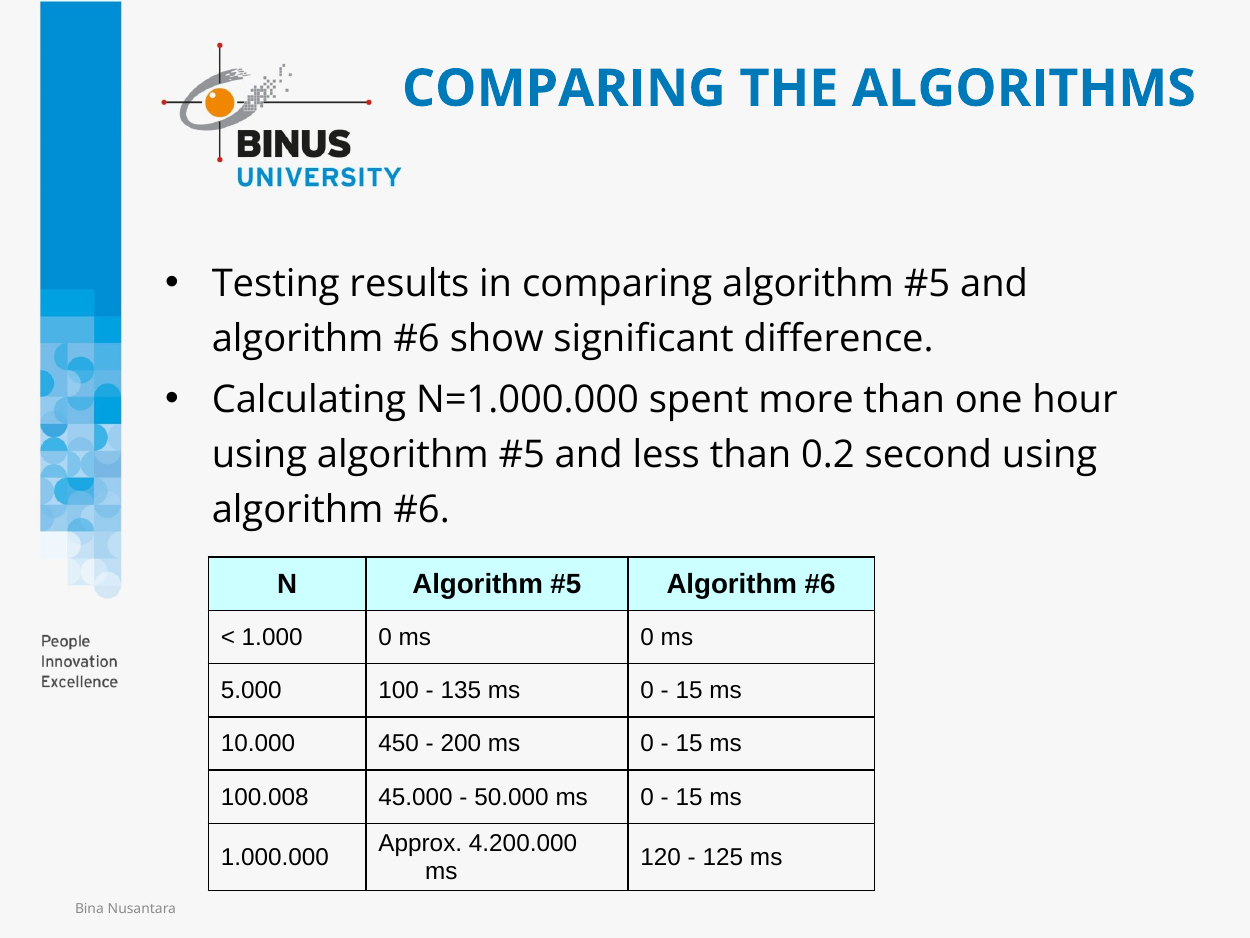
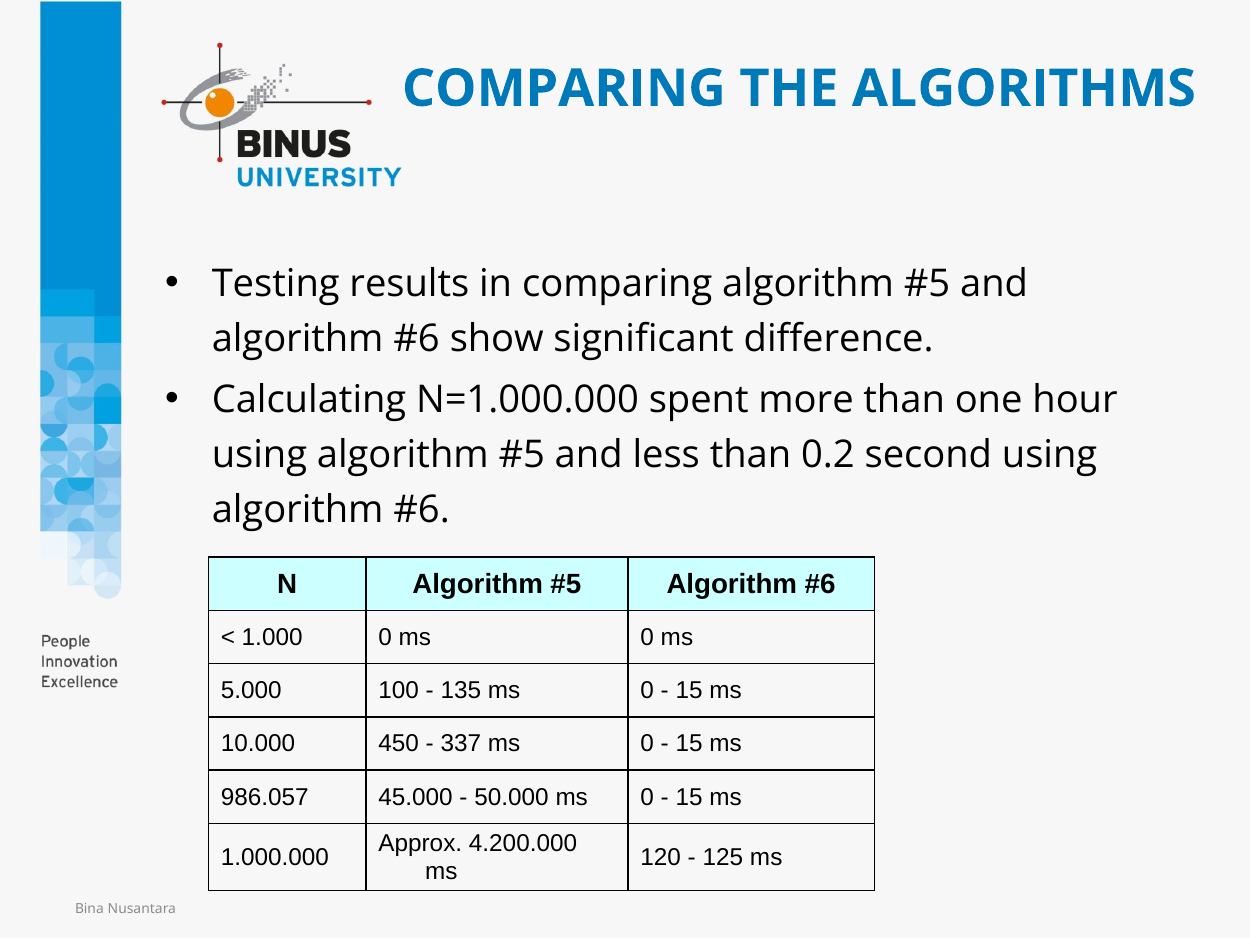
200: 200 -> 337 (461, 743)
100.008: 100.008 -> 986.057 (265, 797)
